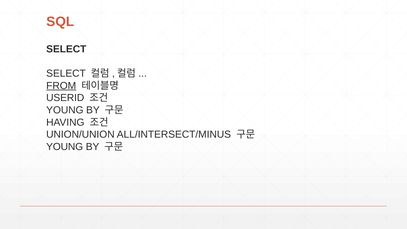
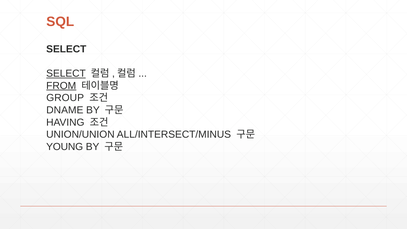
SELECT underline: none -> present (66, 74)
USERID: USERID -> GROUP (65, 98)
YOUNG: YOUNG -> DNAME (65, 110)
